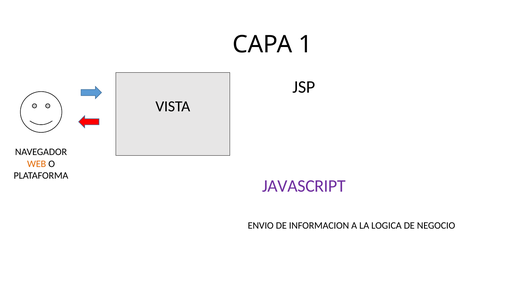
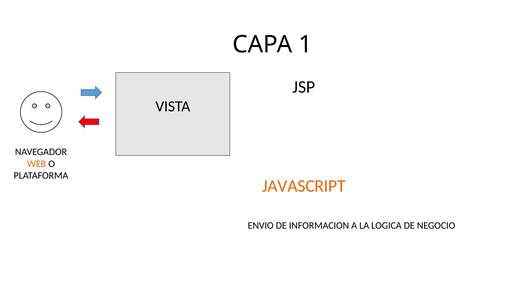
JAVASCRIPT colour: purple -> orange (304, 186)
